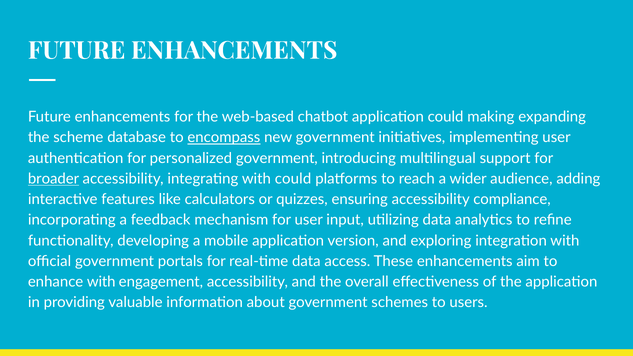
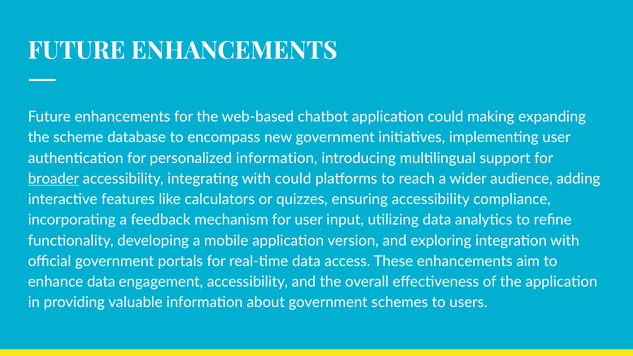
encompass underline: present -> none (224, 138)
personalized government: government -> information (277, 158)
enhance with: with -> data (101, 282)
